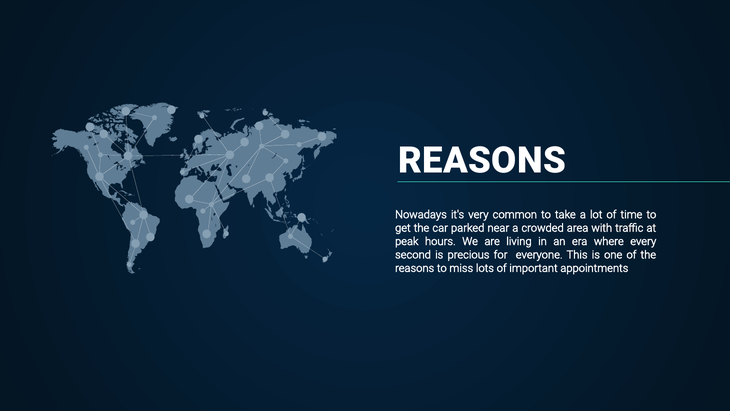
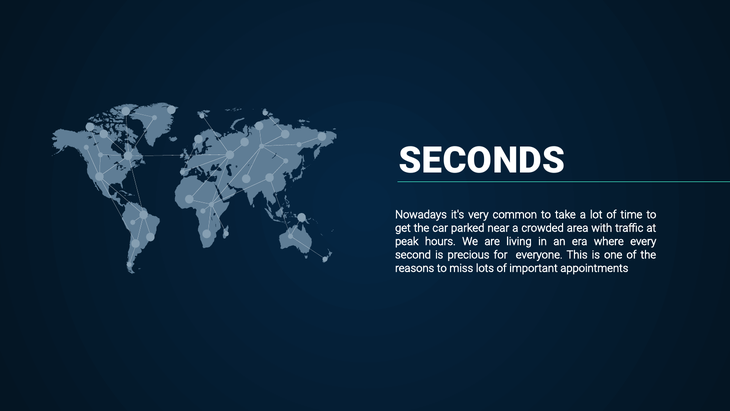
REASONS: REASONS -> SECONDS (482, 160)
